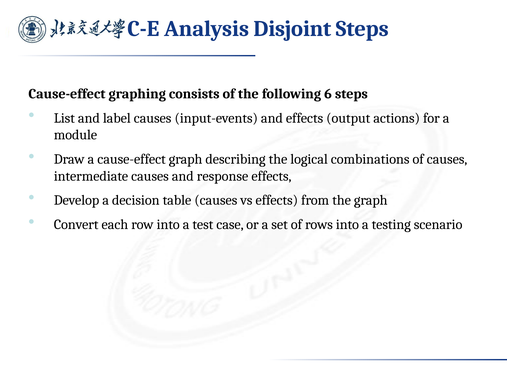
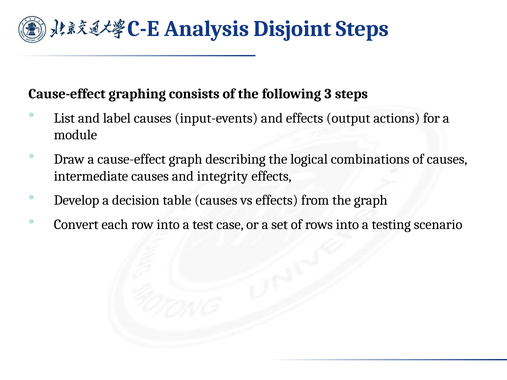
6: 6 -> 3 (328, 94)
response: response -> integrity (222, 176)
